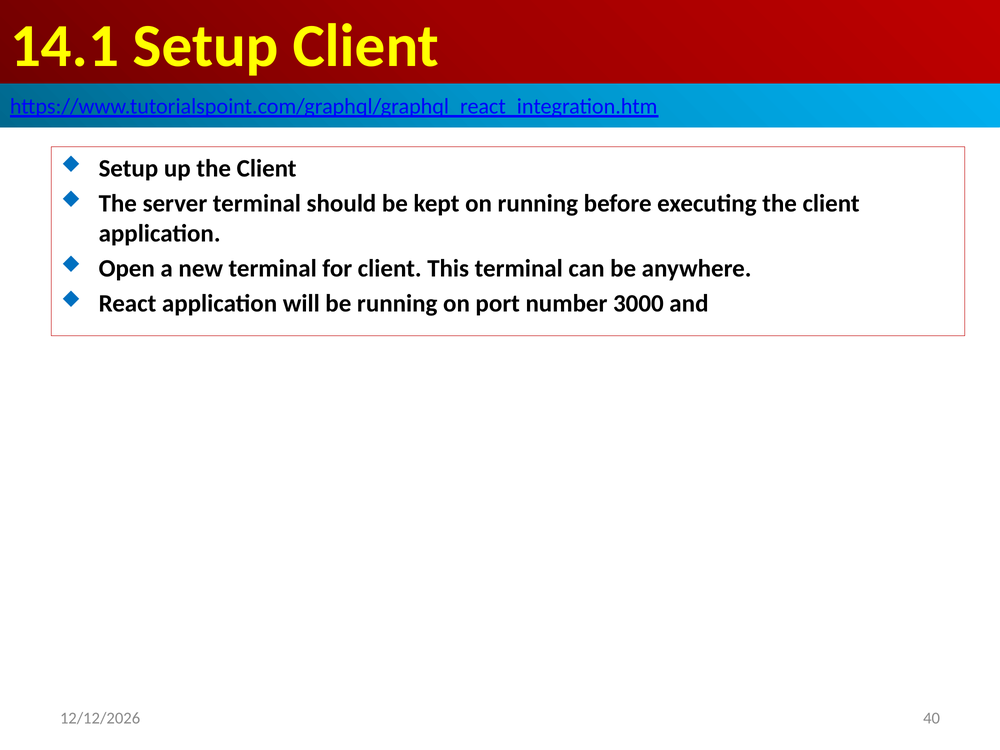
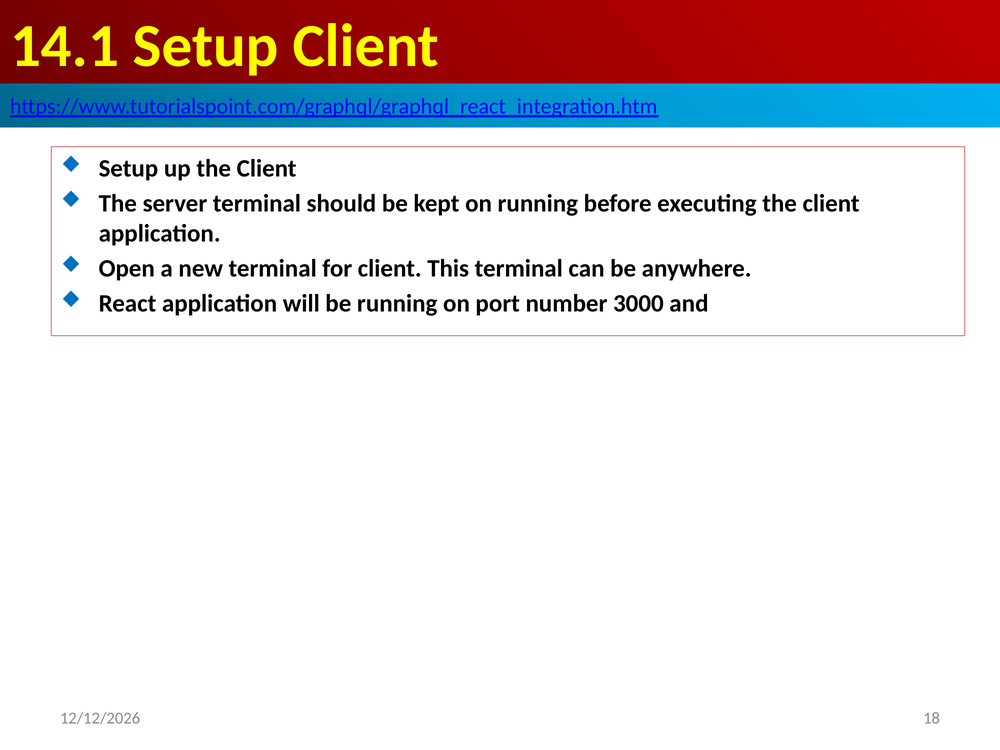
40: 40 -> 18 (932, 718)
